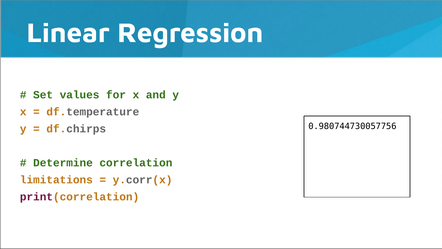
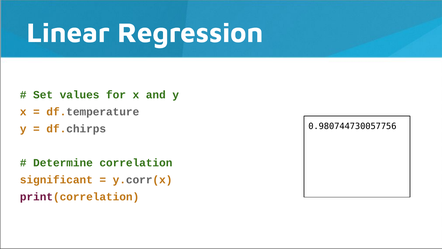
limitations: limitations -> significant (56, 180)
